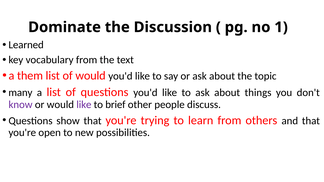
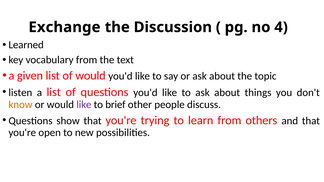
Dominate: Dominate -> Exchange (64, 27)
1: 1 -> 4 (281, 27)
them: them -> given (30, 76)
many: many -> listen (20, 93)
know colour: purple -> orange (20, 105)
